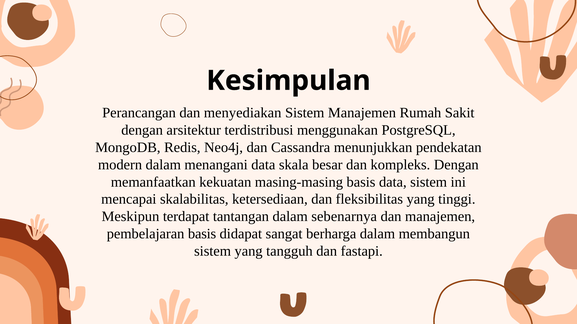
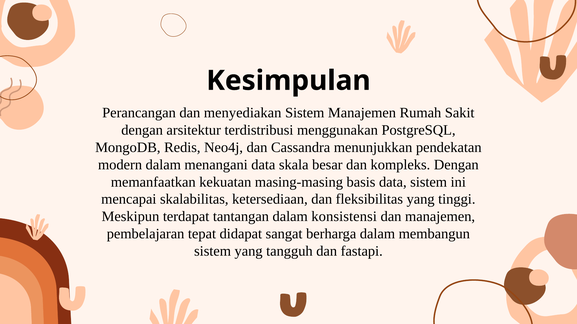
sebenarnya: sebenarnya -> konsistensi (344, 217)
pembelajaran basis: basis -> tepat (202, 234)
